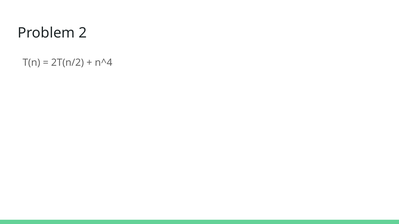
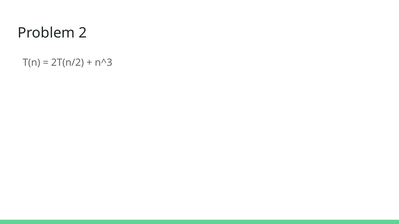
n^4: n^4 -> n^3 (104, 63)
